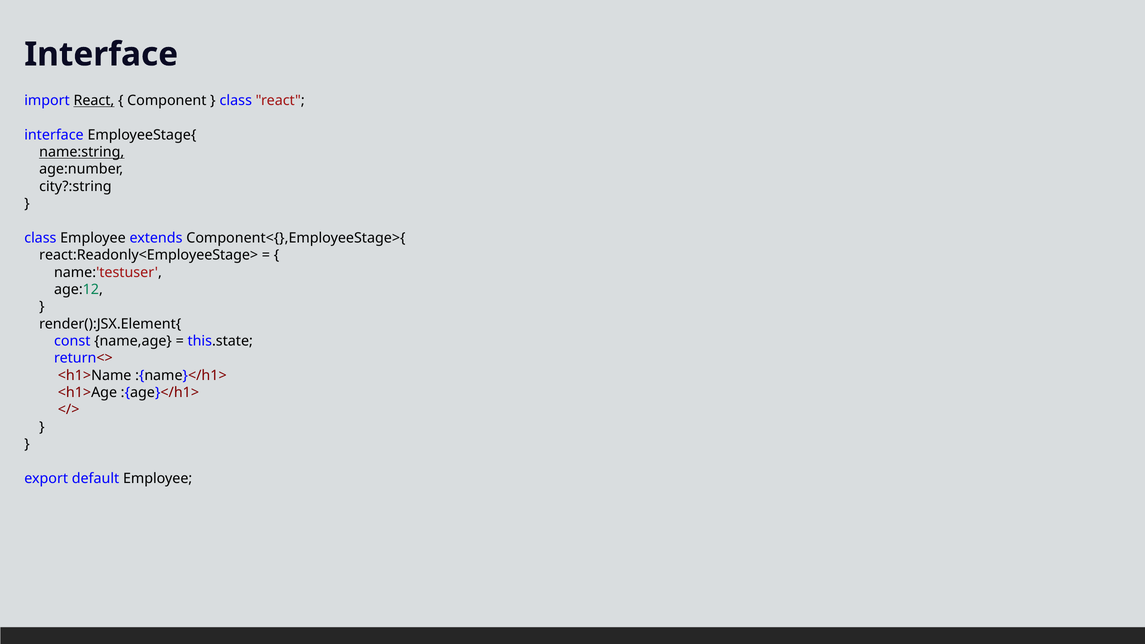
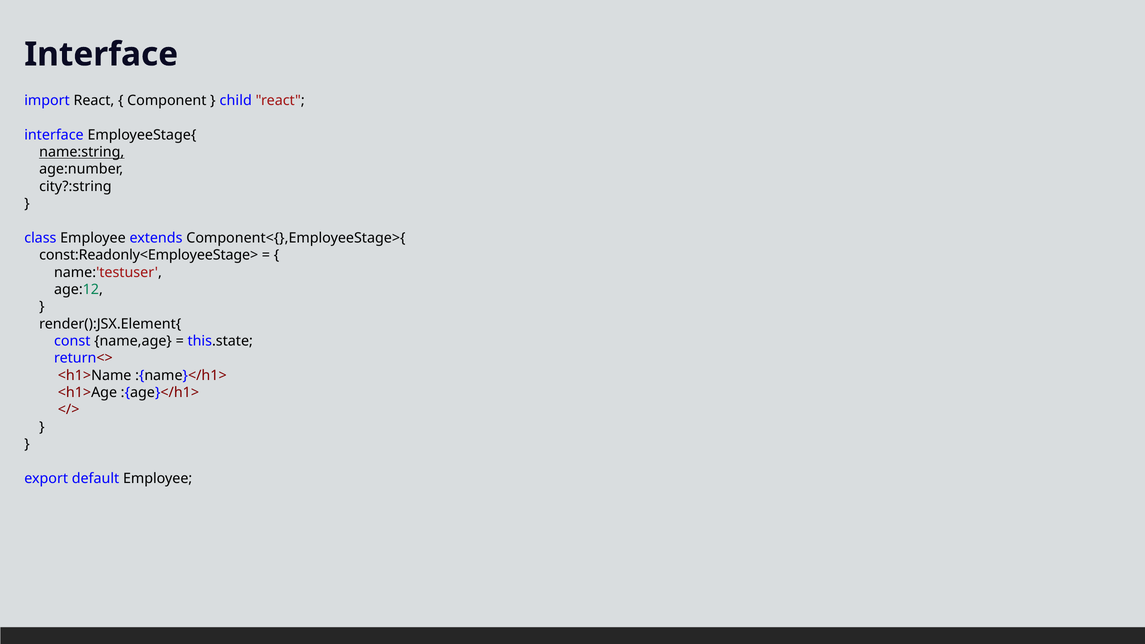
React underline: present -> none (94, 101)
class: class -> child (236, 101)
react:Readonly<EmployeeStage>: react:Readonly<EmployeeStage> -> const:Readonly<EmployeeStage> (149, 255)
